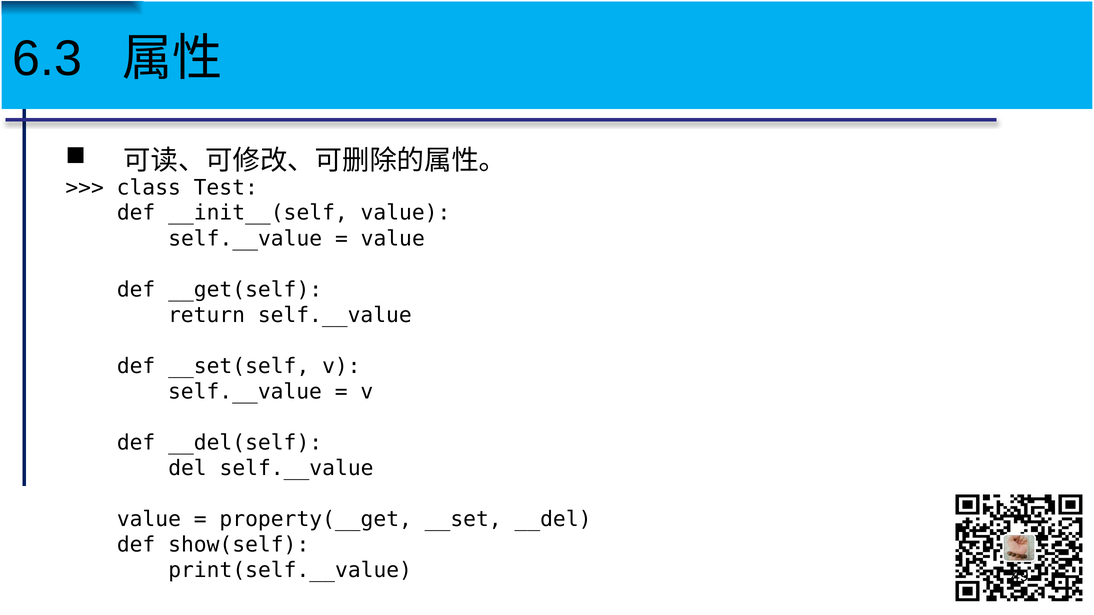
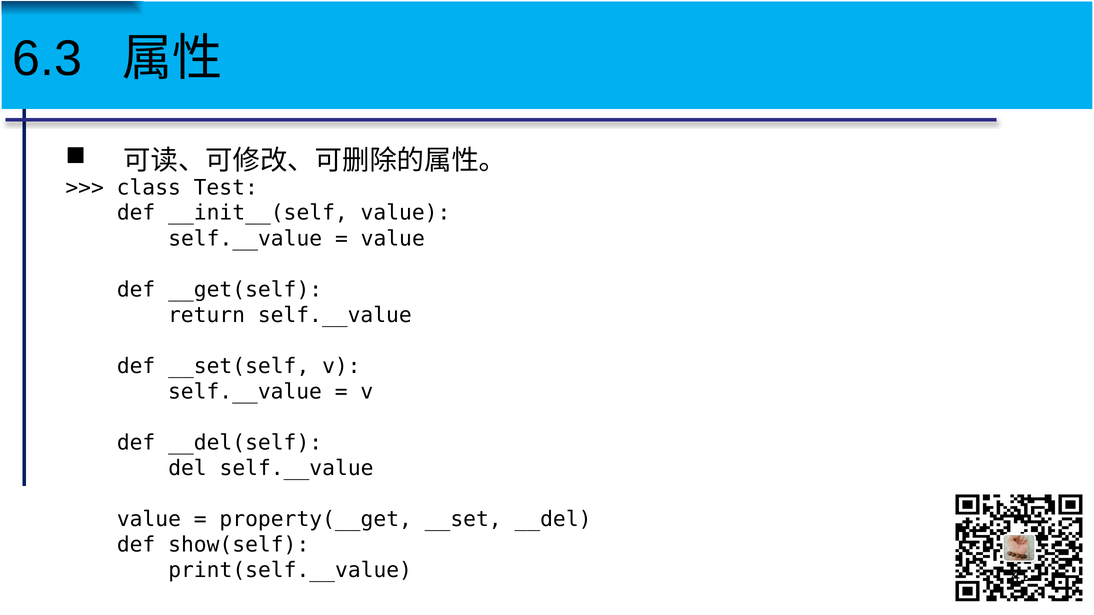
49: 49 -> 41 (1020, 577)
